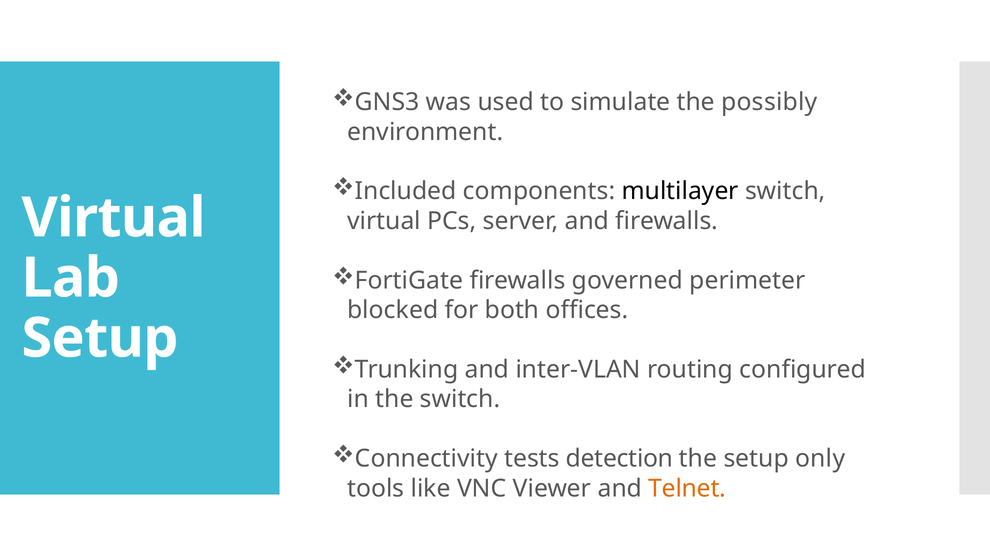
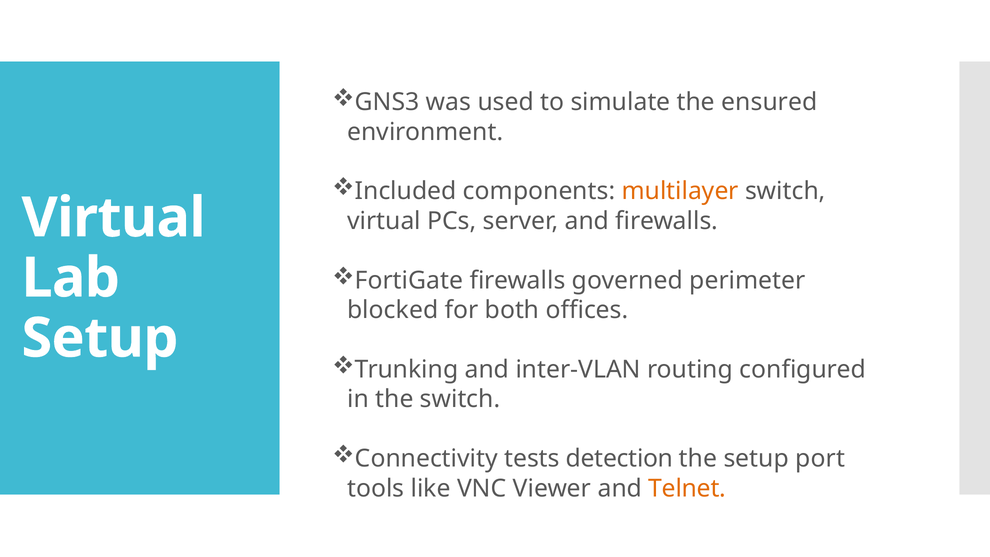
possibly: possibly -> ensured (769, 102)
multilayer colour: black -> orange (680, 191)
only: only -> port (820, 459)
